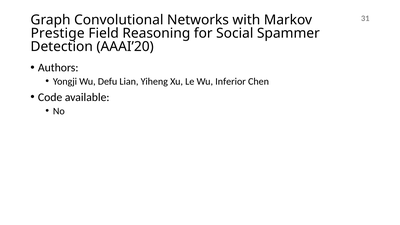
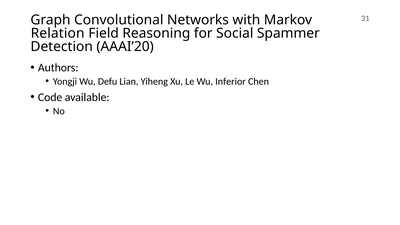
Prestige: Prestige -> Relation (58, 33)
